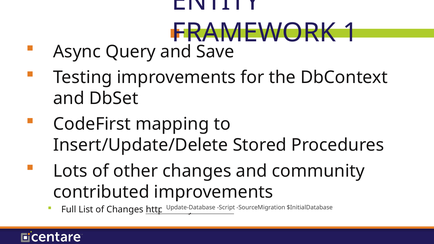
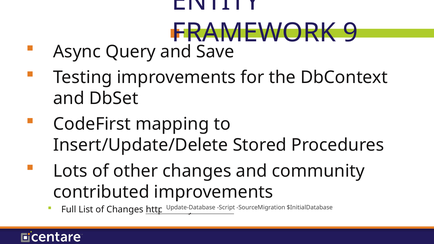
1: 1 -> 9 (350, 33)
